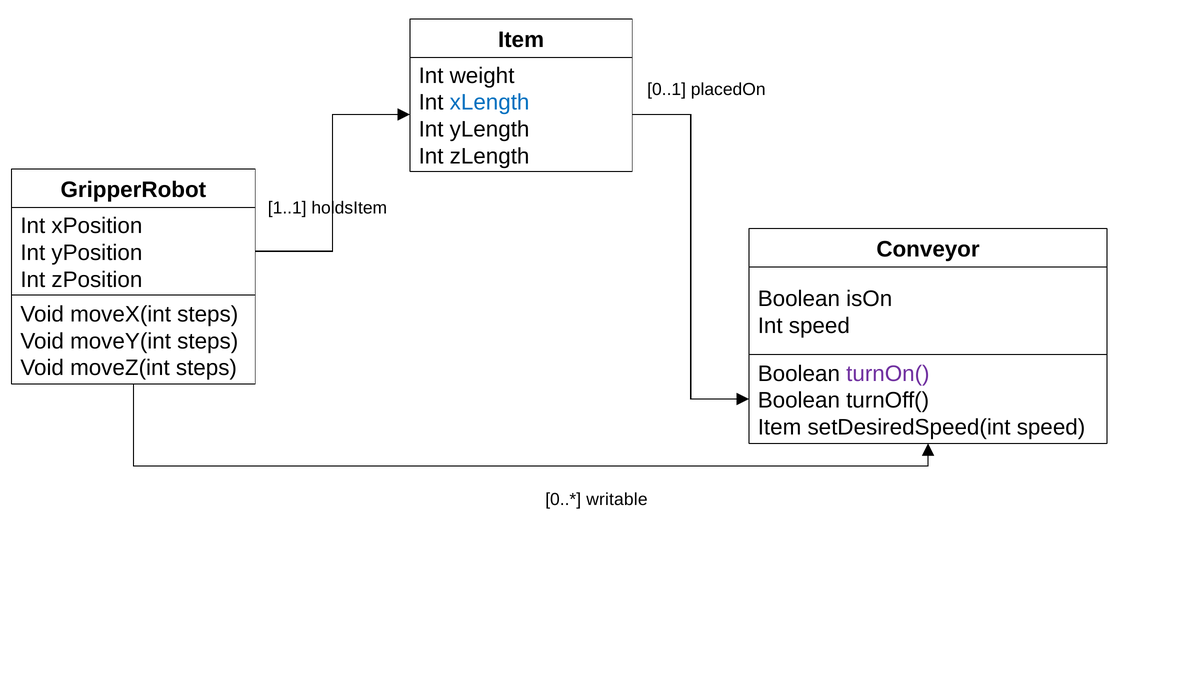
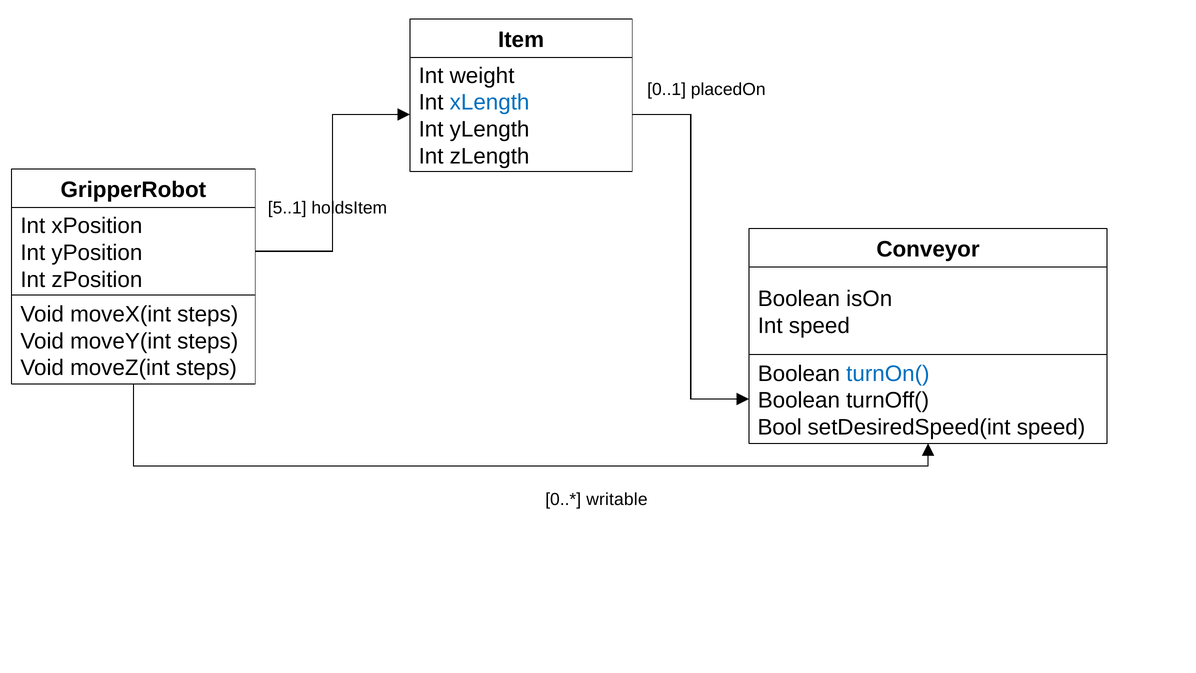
1..1: 1..1 -> 5..1 (287, 208)
turnOn( colour: purple -> blue (888, 374)
Item: Item -> Bool (780, 427)
